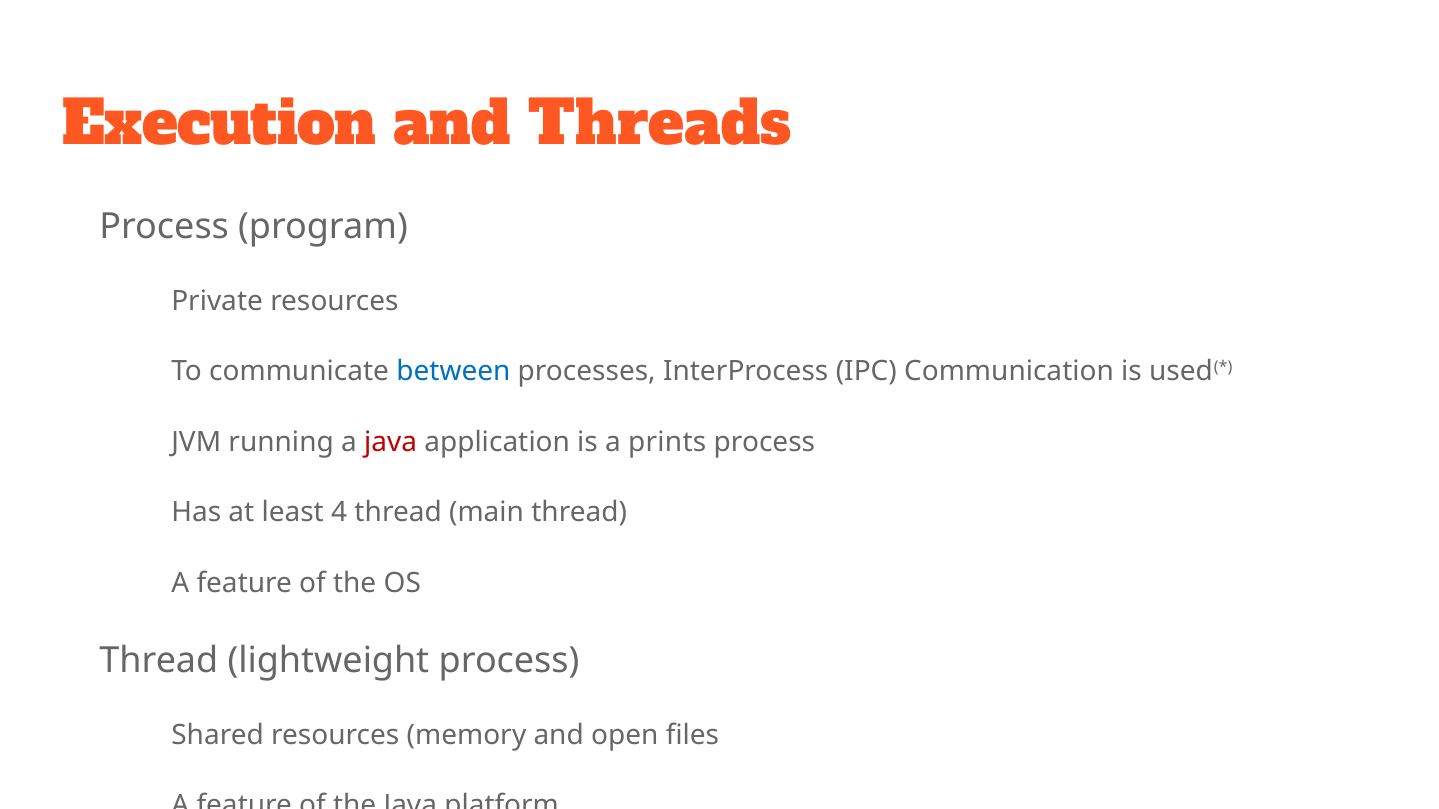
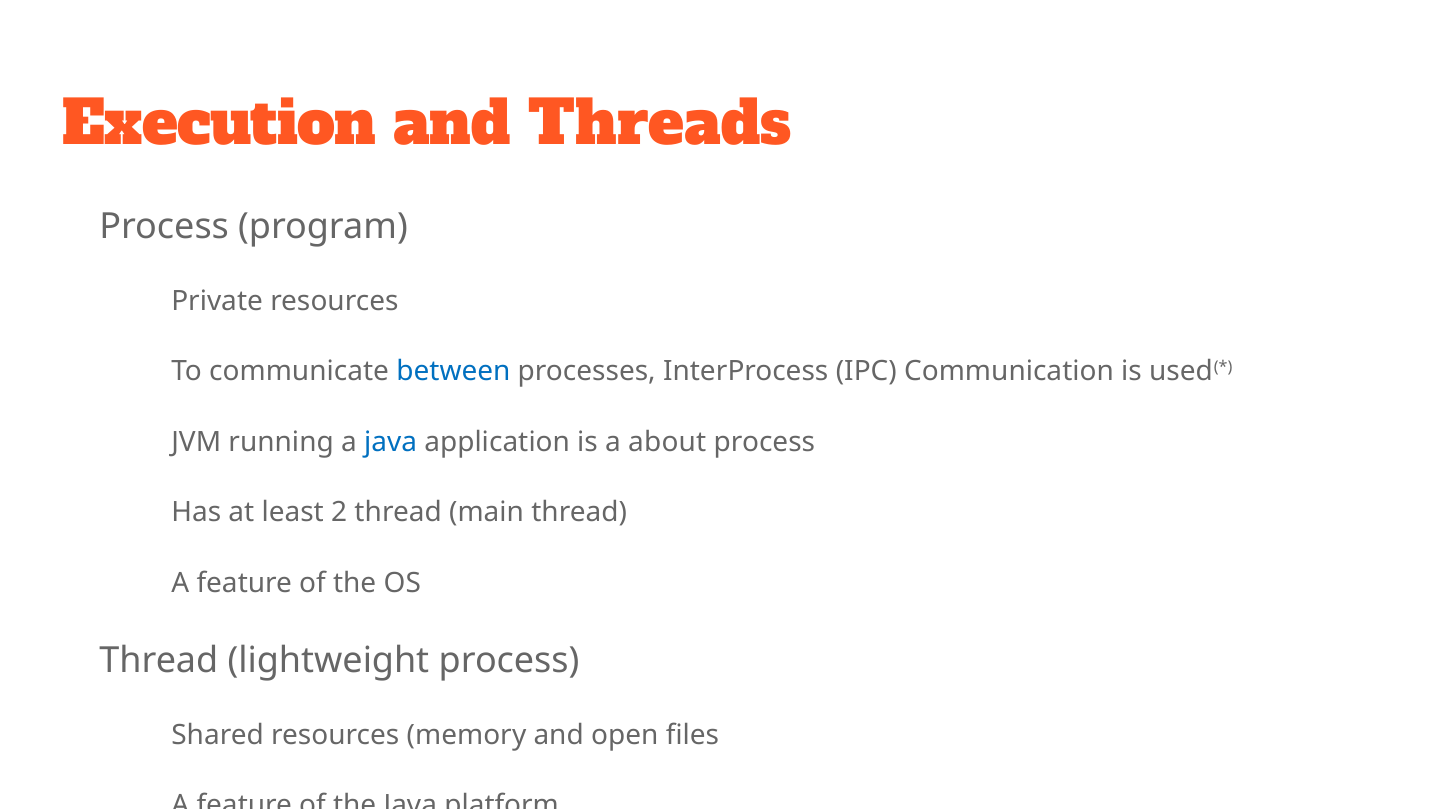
java colour: red -> blue (391, 442)
a prints: prints -> about (667, 442)
4: 4 -> 2 (339, 513)
